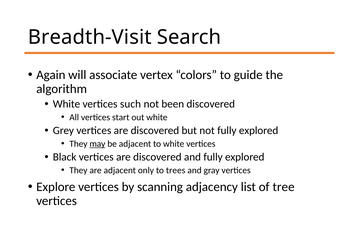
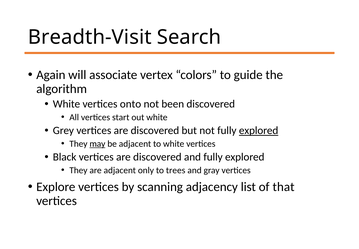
such: such -> onto (131, 104)
explored underline: none -> present (259, 130)
tree: tree -> that (284, 187)
